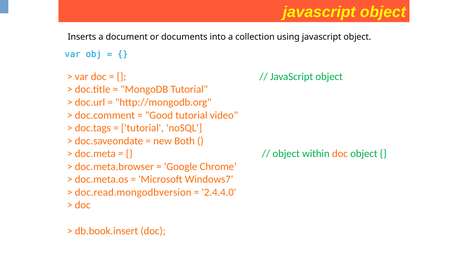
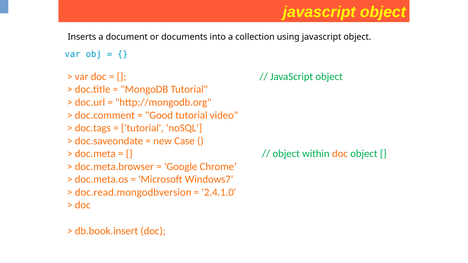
Both: Both -> Case (185, 141)
2.4.4.0: 2.4.4.0 -> 2.4.1.0 (219, 192)
